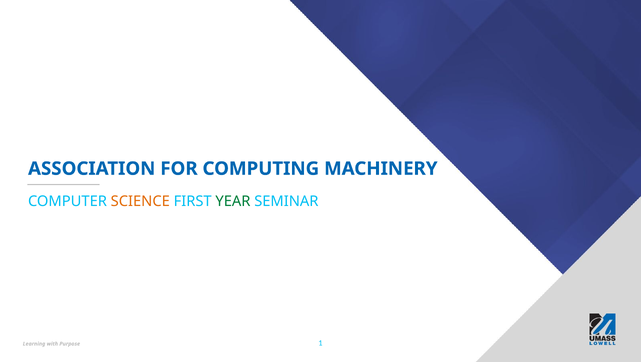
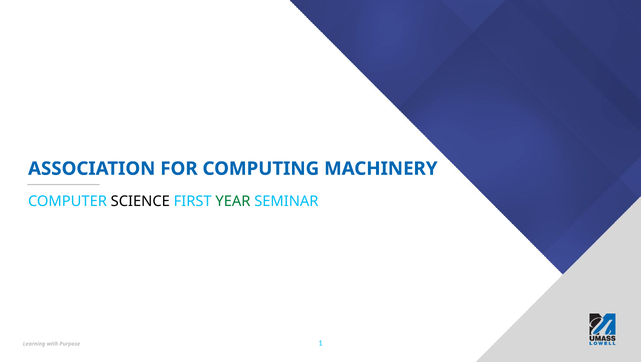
SCIENCE colour: orange -> black (140, 201)
